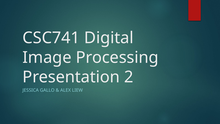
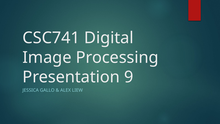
2: 2 -> 9 (129, 77)
